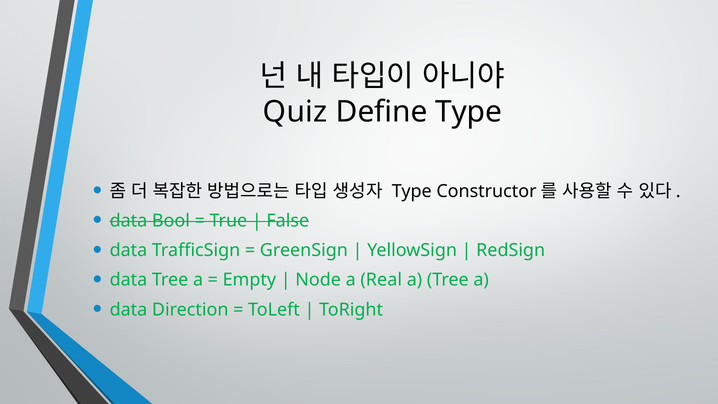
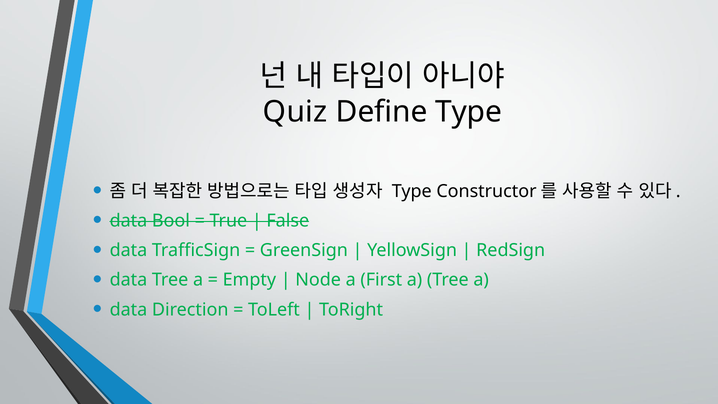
Real: Real -> First (381, 280)
